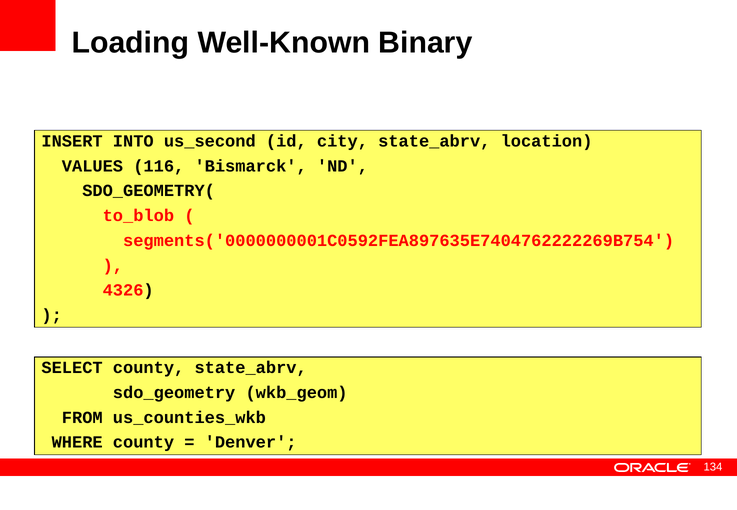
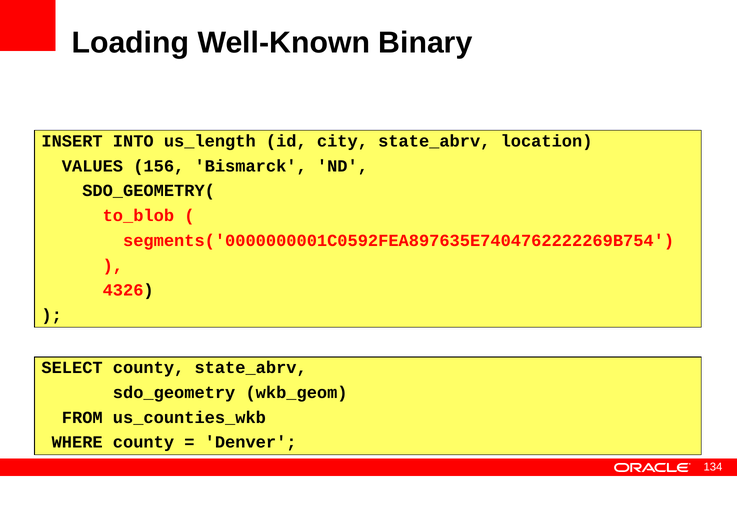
us_second: us_second -> us_length (210, 141)
116: 116 -> 156 (159, 166)
